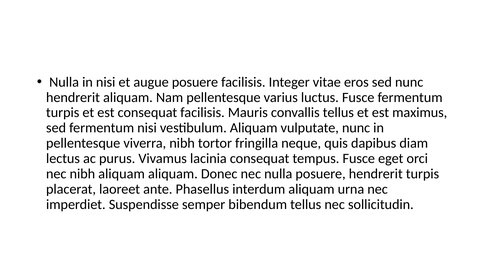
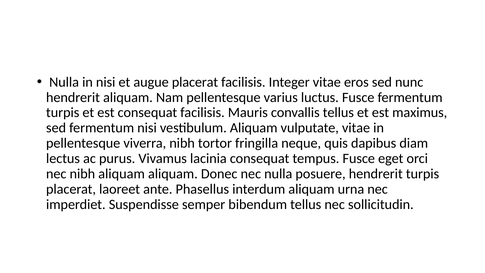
augue posuere: posuere -> placerat (195, 82)
vulputate nunc: nunc -> vitae (356, 128)
